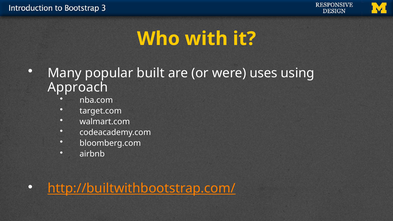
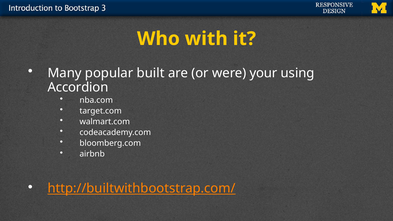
uses: uses -> your (263, 73)
Approach: Approach -> Accordion (78, 87)
